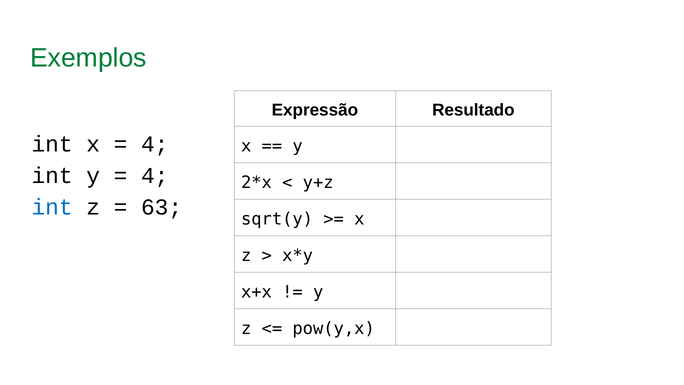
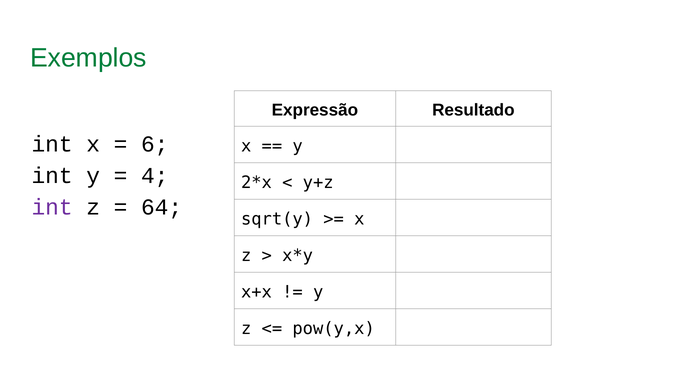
4: 4 -> 6 (155, 144)
int colour: blue -> purple (52, 207)
63: 63 -> 64 (162, 207)
